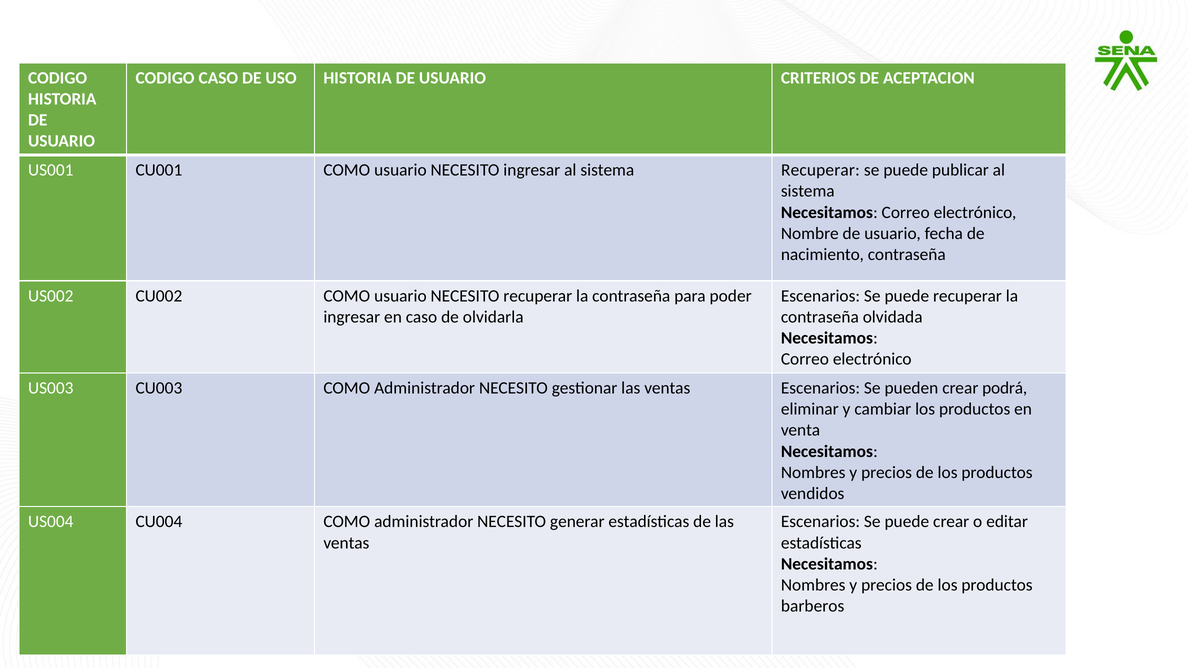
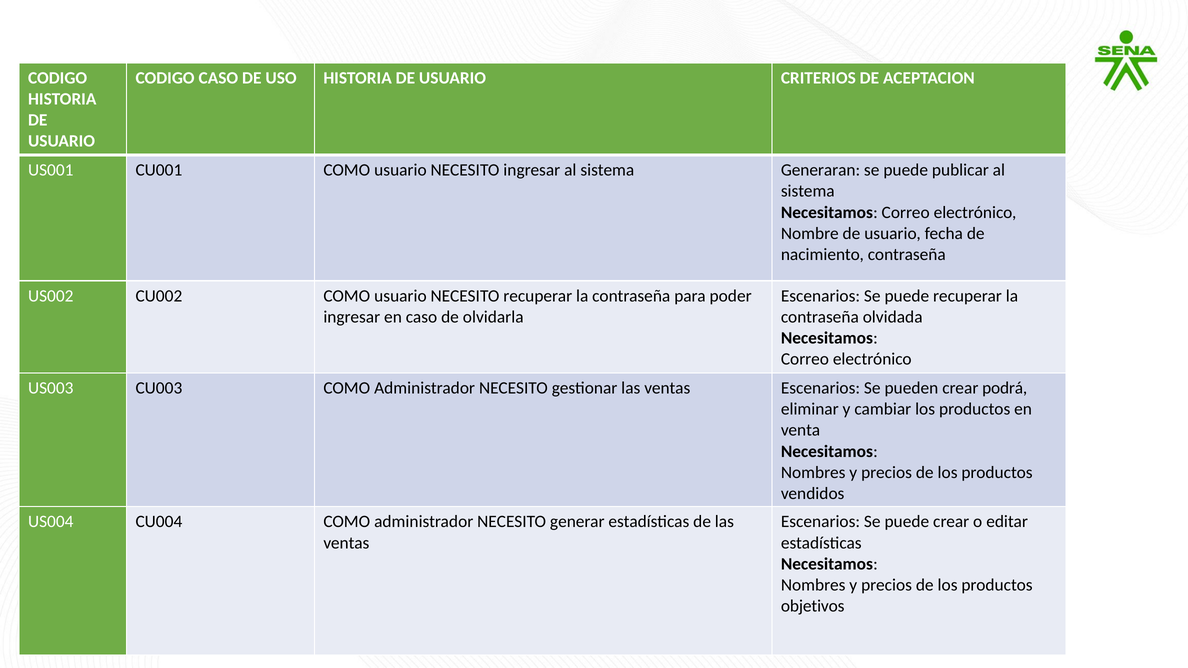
sistema Recuperar: Recuperar -> Generaran (821, 170)
barberos: barberos -> objetivos (813, 606)
